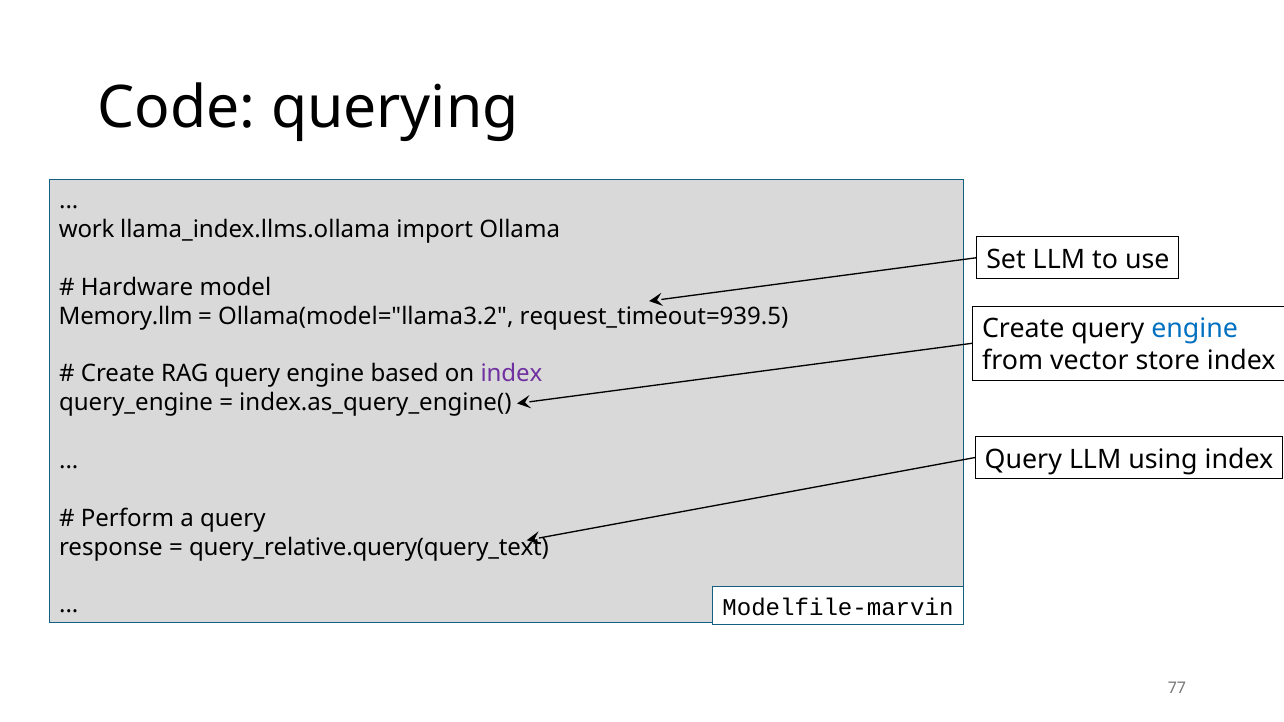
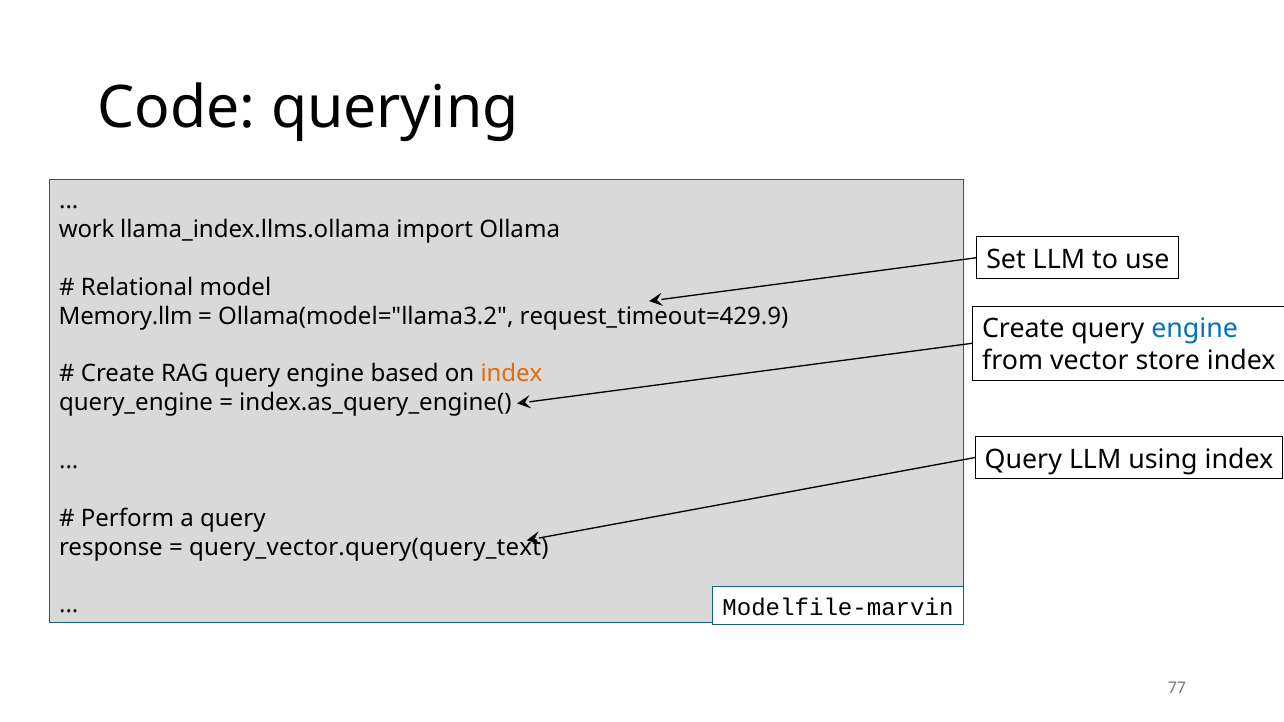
Hardware: Hardware -> Relational (137, 287)
request_timeout=939.5: request_timeout=939.5 -> request_timeout=429.9 (654, 316)
index colour: purple -> orange (511, 374)
query_relative.query(query_text: query_relative.query(query_text -> query_vector.query(query_text (369, 547)
